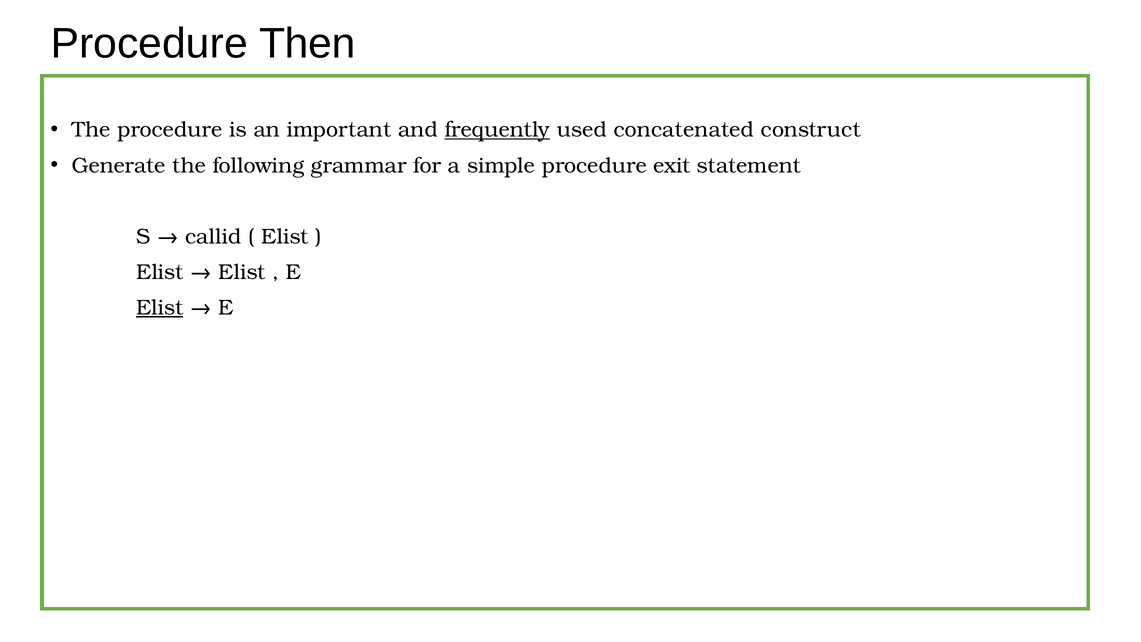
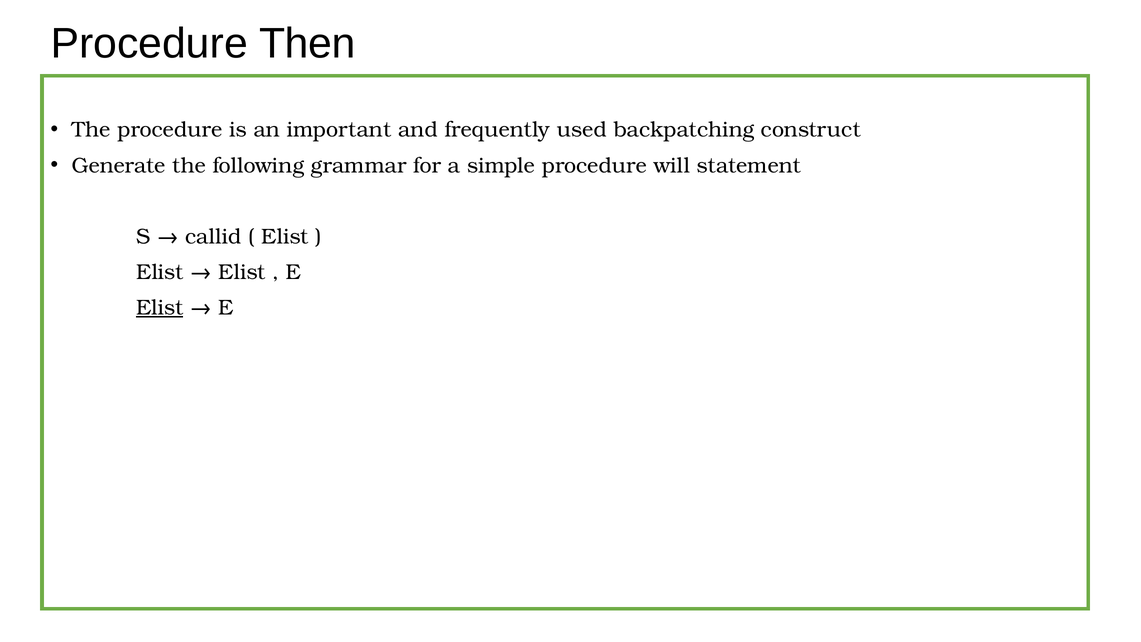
frequently underline: present -> none (497, 130)
concatenated: concatenated -> backpatching (684, 130)
exit: exit -> will (672, 165)
